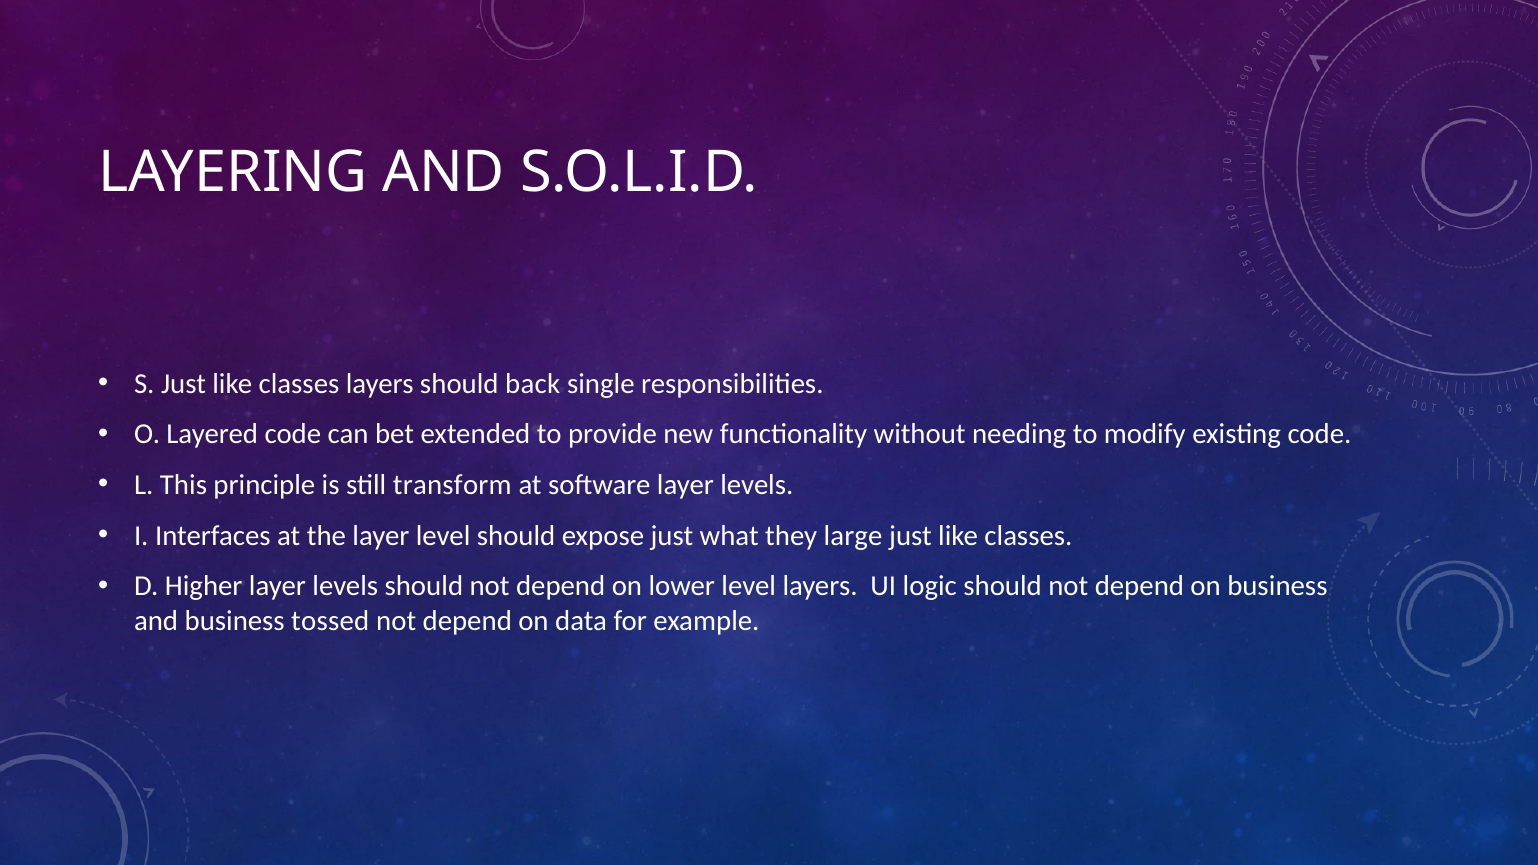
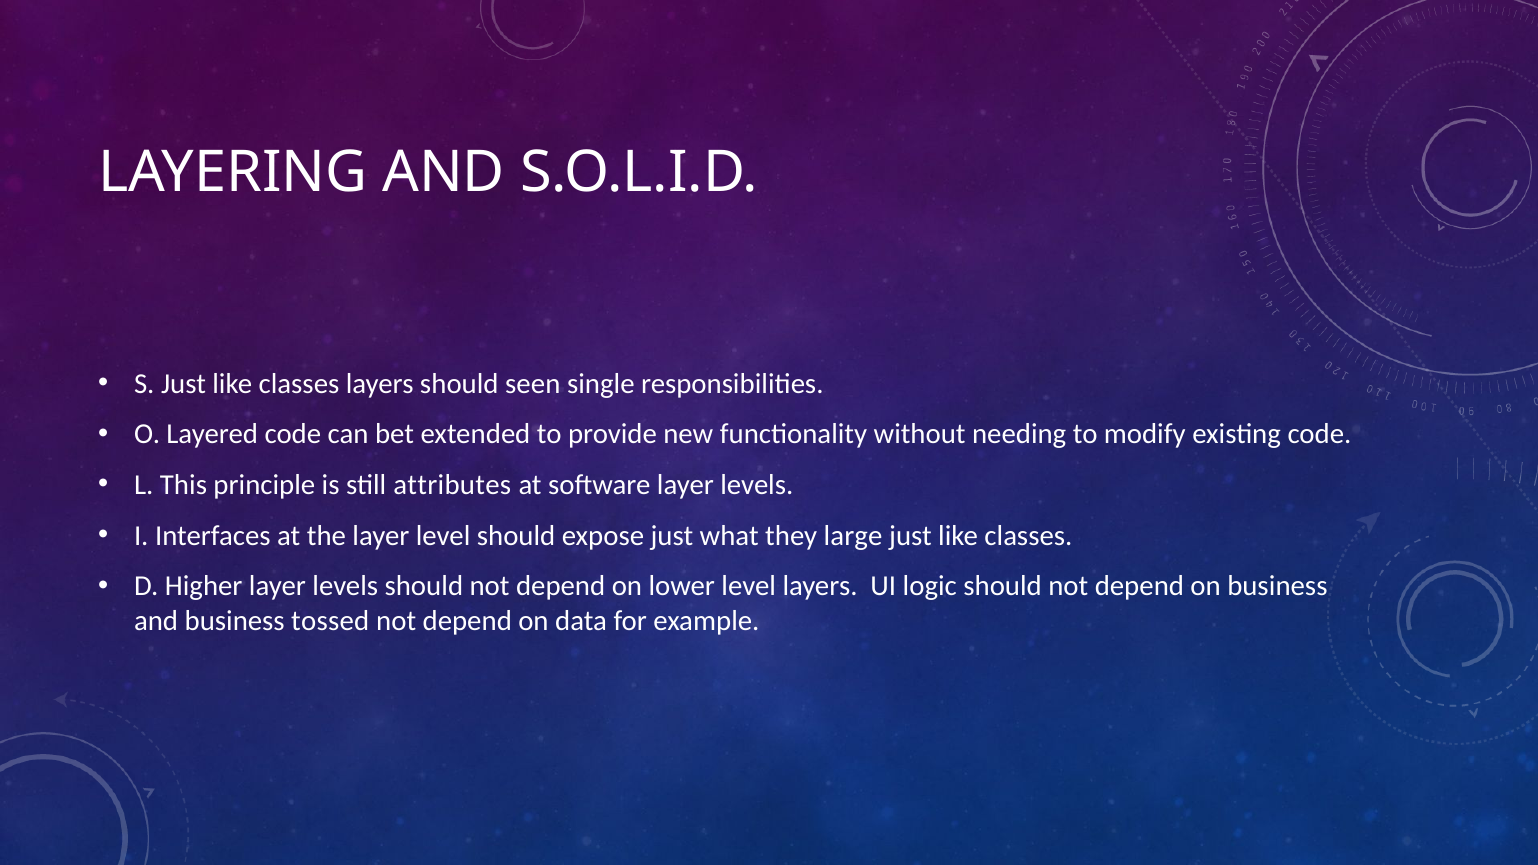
back: back -> seen (533, 384)
transform: transform -> attributes (452, 485)
